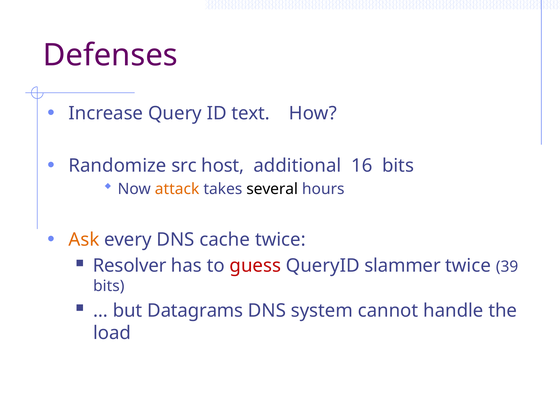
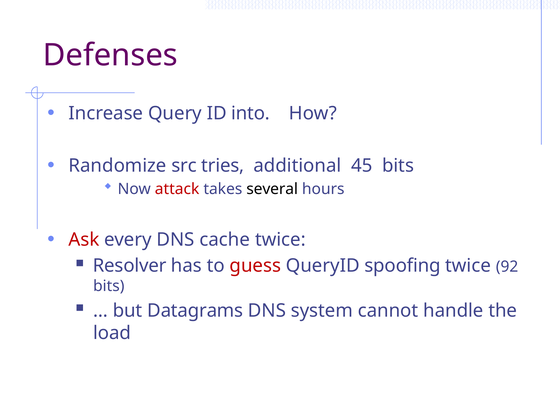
text: text -> into (251, 113)
host: host -> tries (223, 166)
16: 16 -> 45 (362, 166)
attack colour: orange -> red (177, 189)
Ask colour: orange -> red (84, 240)
slammer: slammer -> spoofing (403, 266)
39: 39 -> 92 (507, 267)
